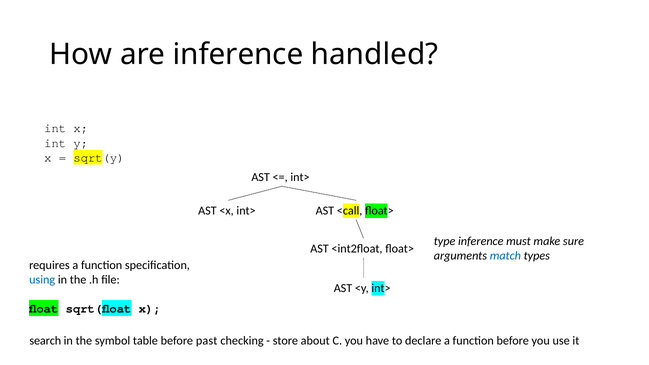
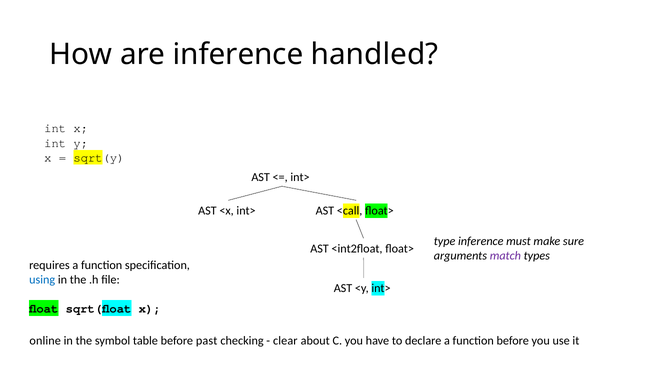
match colour: blue -> purple (505, 256)
search: search -> online (45, 341)
store: store -> clear (285, 341)
